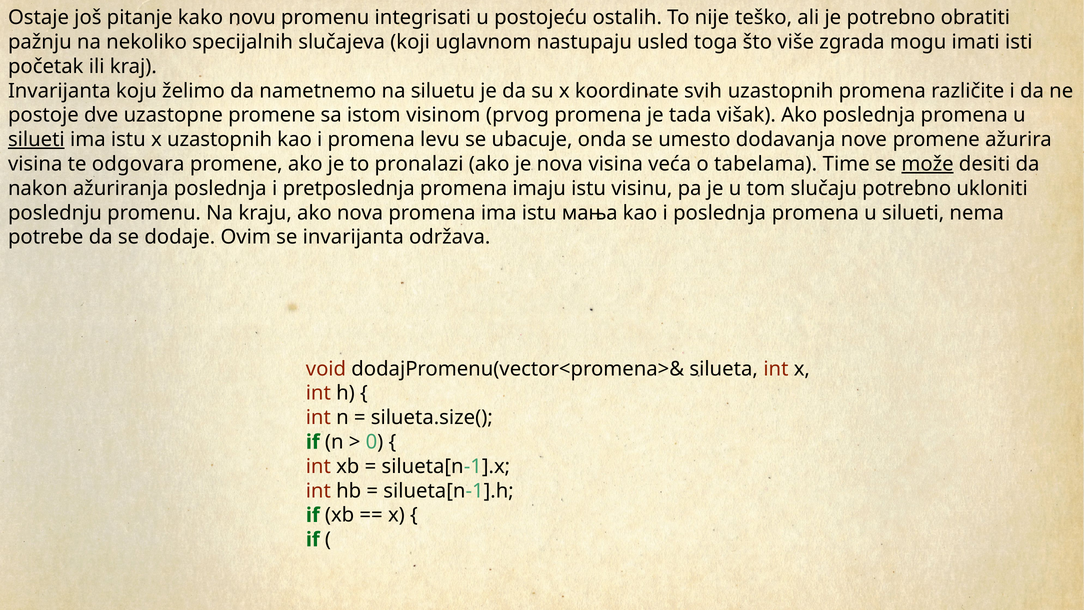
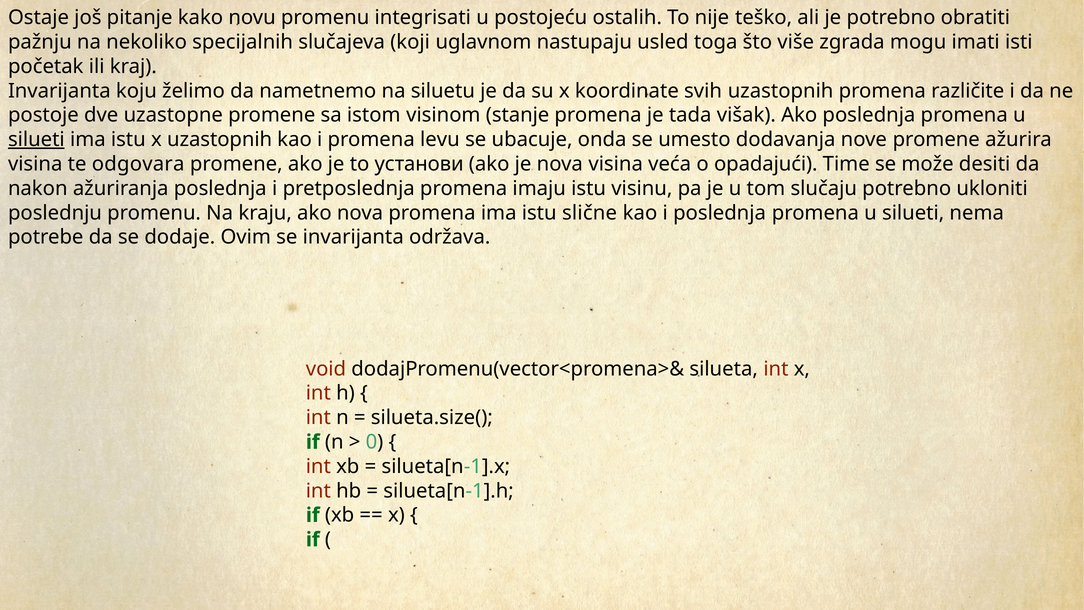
prvog: prvog -> stanje (518, 115)
pronalazi: pronalazi -> установи (419, 164)
tabelama: tabelama -> opadajući (766, 164)
može underline: present -> none (928, 164)
мања: мања -> slične (590, 213)
